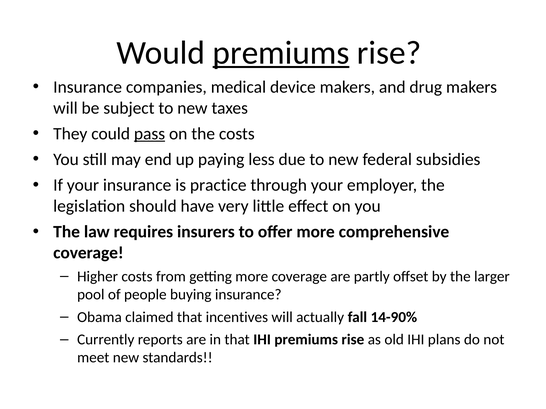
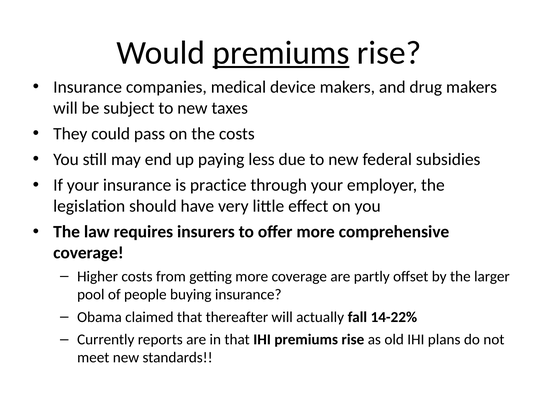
pass underline: present -> none (150, 134)
incentives: incentives -> thereafter (237, 317)
14-90%: 14-90% -> 14-22% (394, 317)
